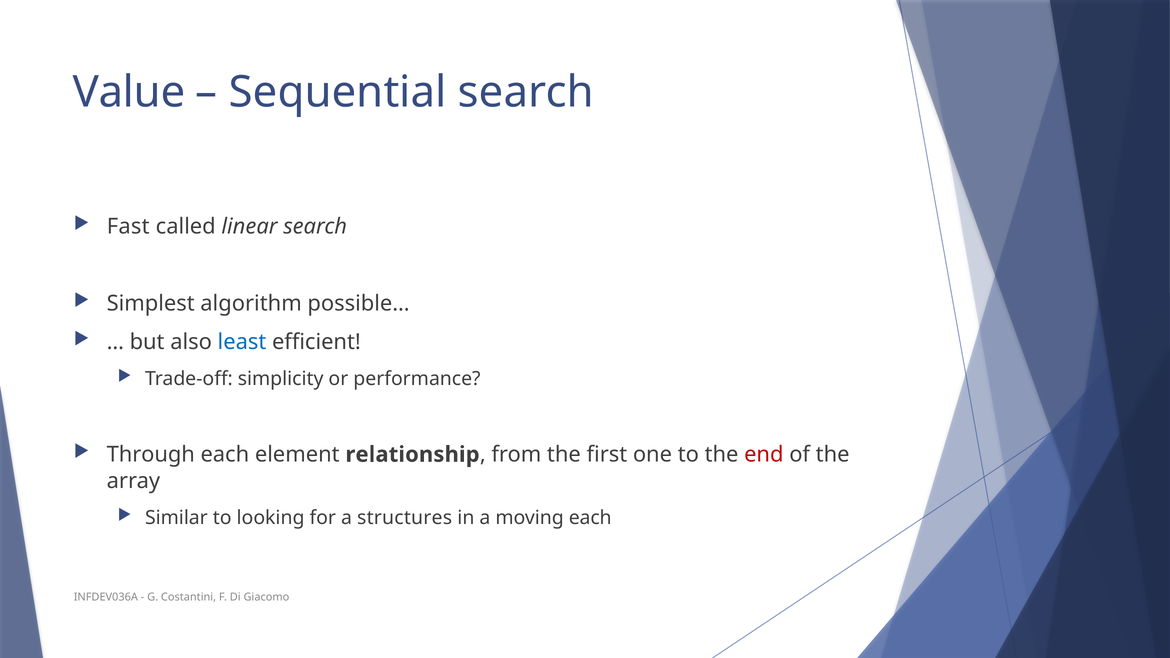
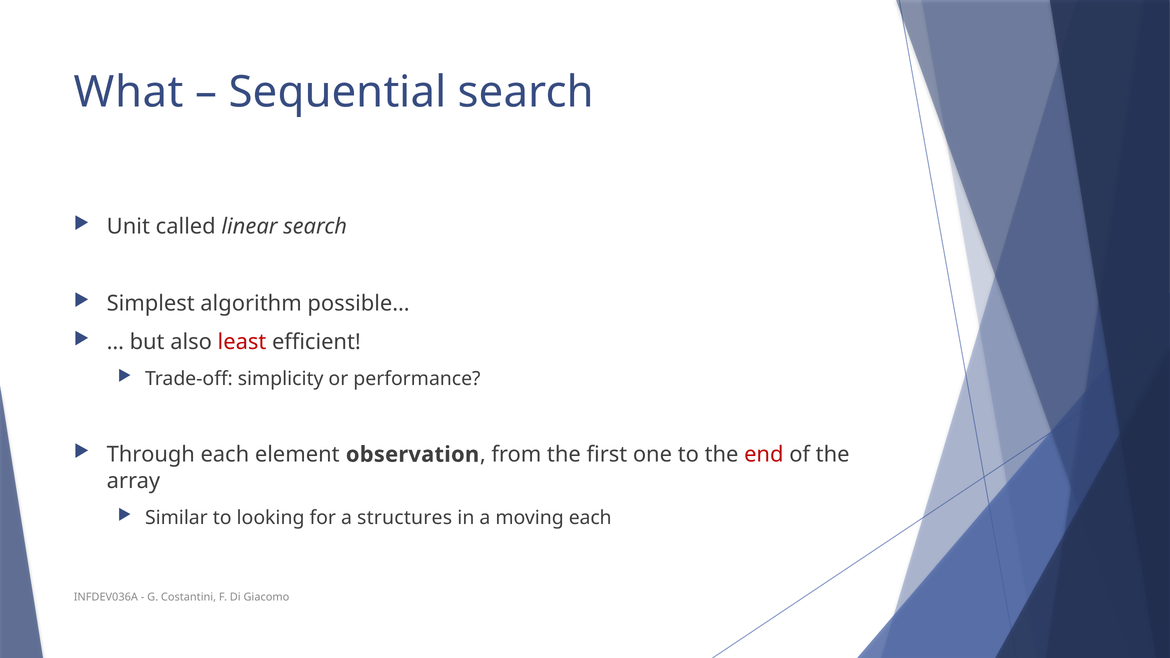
Value: Value -> What (129, 92)
Fast: Fast -> Unit (128, 226)
least colour: blue -> red (242, 342)
relationship: relationship -> observation (413, 455)
